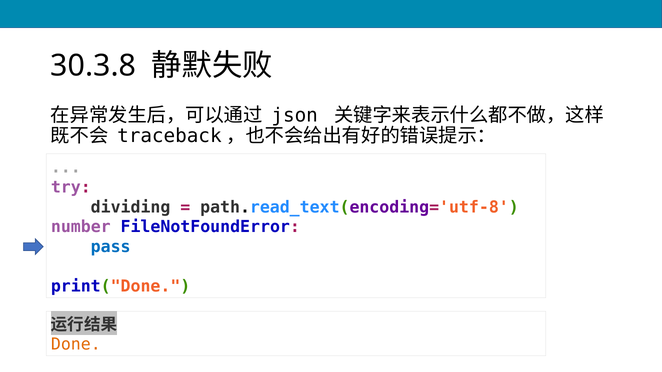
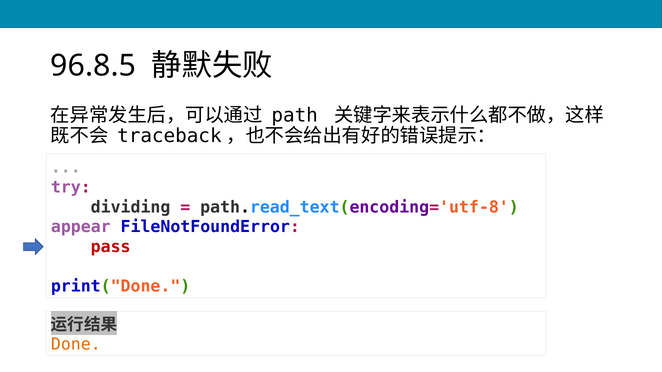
30.3.8: 30.3.8 -> 96.8.5 (93, 66)
json: json -> path (295, 115)
number: number -> appear (81, 227)
pass colour: blue -> red (111, 247)
